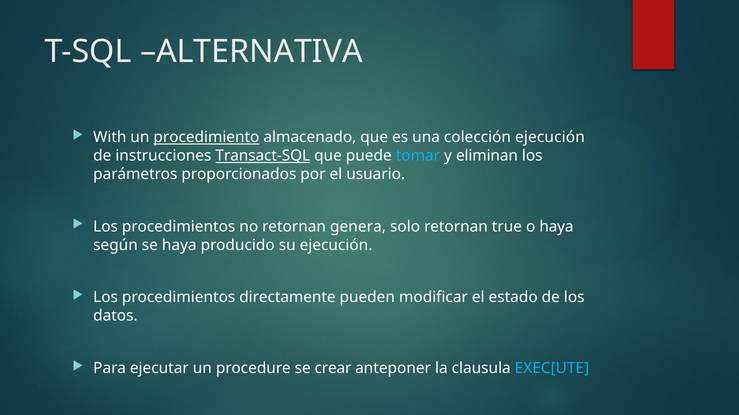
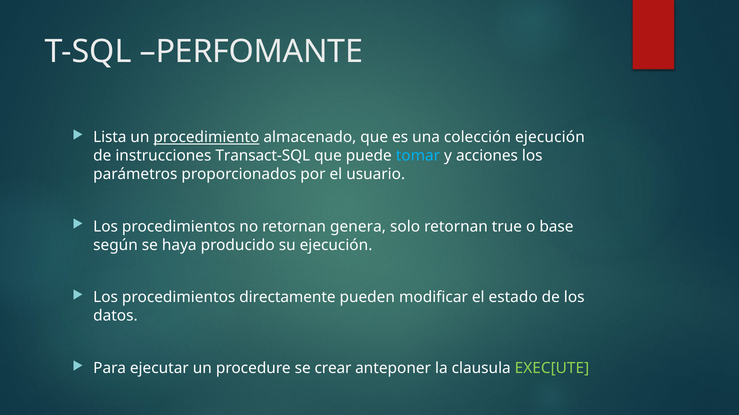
ALTERNATIVA: ALTERNATIVA -> PERFOMANTE (251, 52)
With: With -> Lista (110, 138)
Transact-SQL underline: present -> none (263, 156)
eliminan: eliminan -> acciones (487, 156)
o haya: haya -> base (556, 227)
EXEC[UTE colour: light blue -> light green (552, 369)
